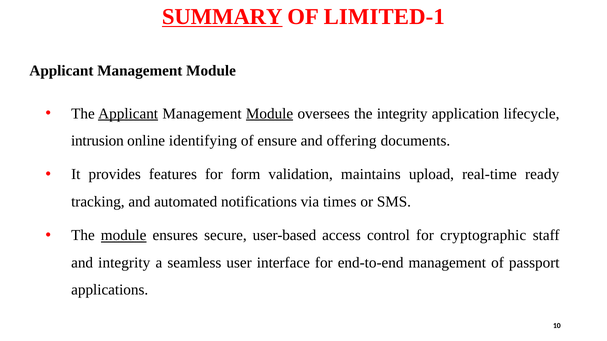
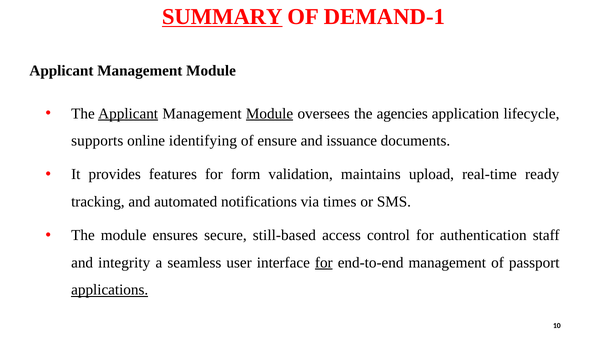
LIMITED-1: LIMITED-1 -> DEMAND-1 (384, 17)
the integrity: integrity -> agencies (402, 114)
intrusion: intrusion -> supports (97, 141)
offering: offering -> issuance (352, 141)
module underline: present -> none (124, 236)
user-based: user-based -> still-based (284, 236)
cryptographic: cryptographic -> authentication (483, 236)
for underline: none -> present (324, 263)
applications underline: none -> present (110, 290)
